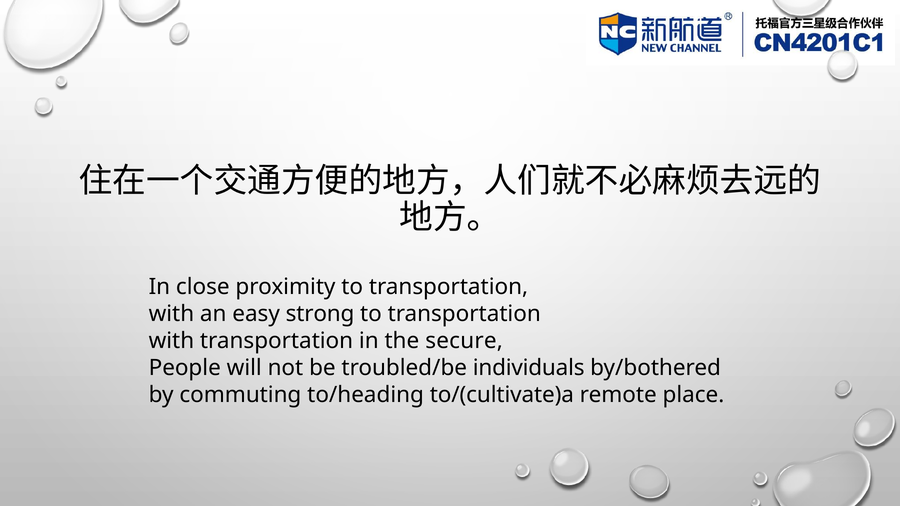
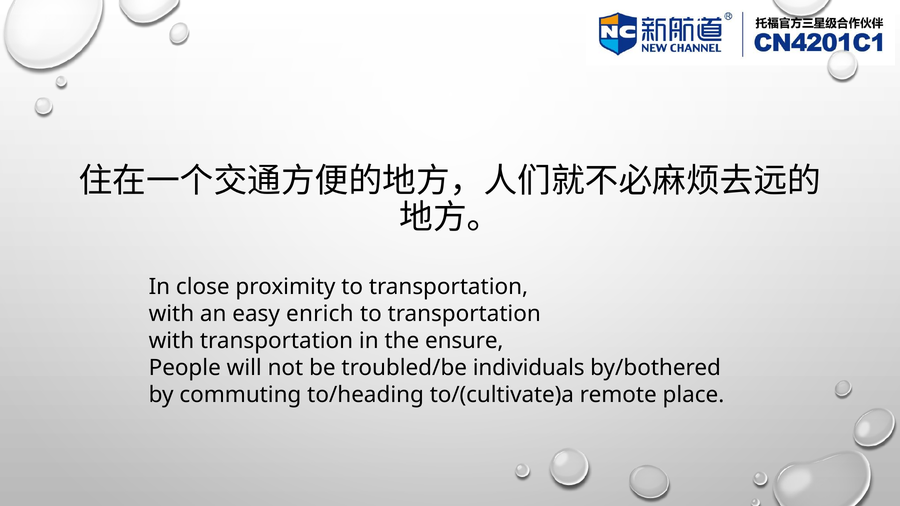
strong: strong -> enrich (320, 314)
secure: secure -> ensure (464, 341)
